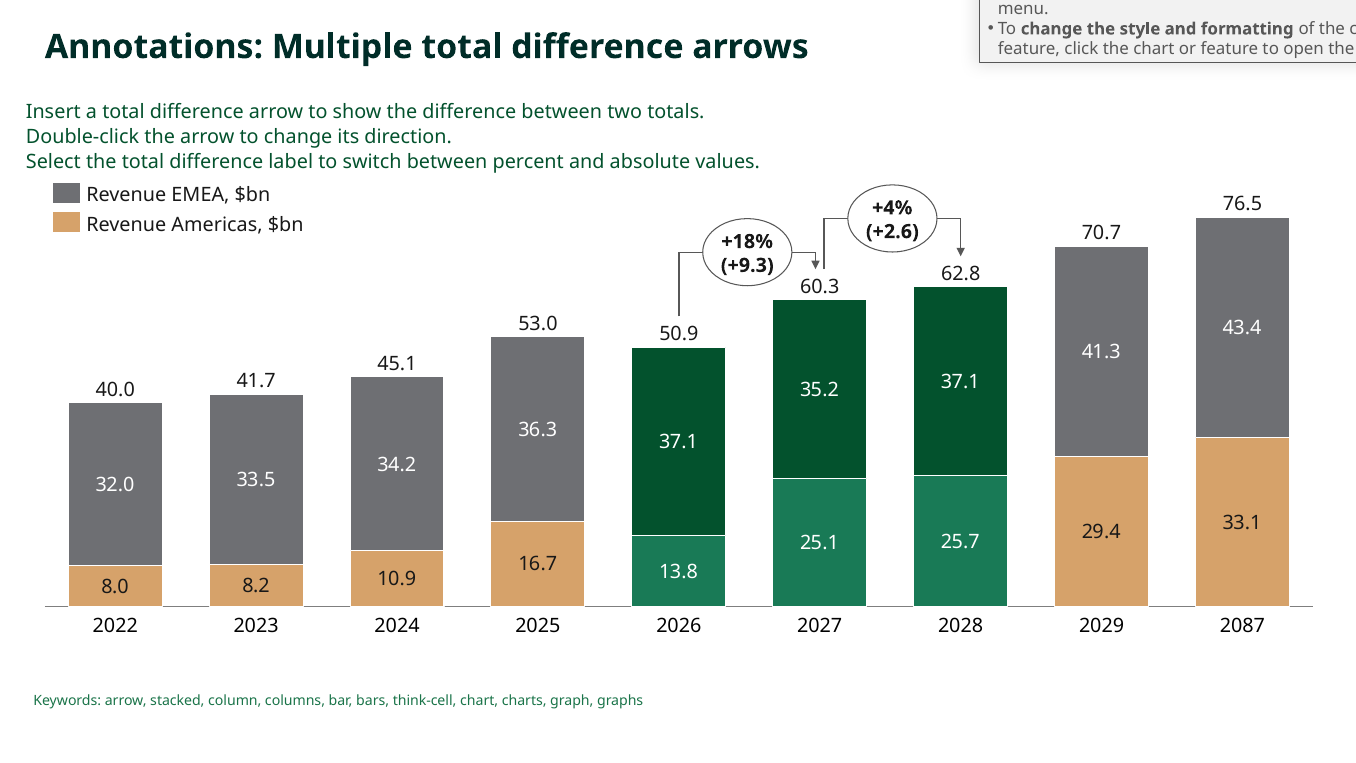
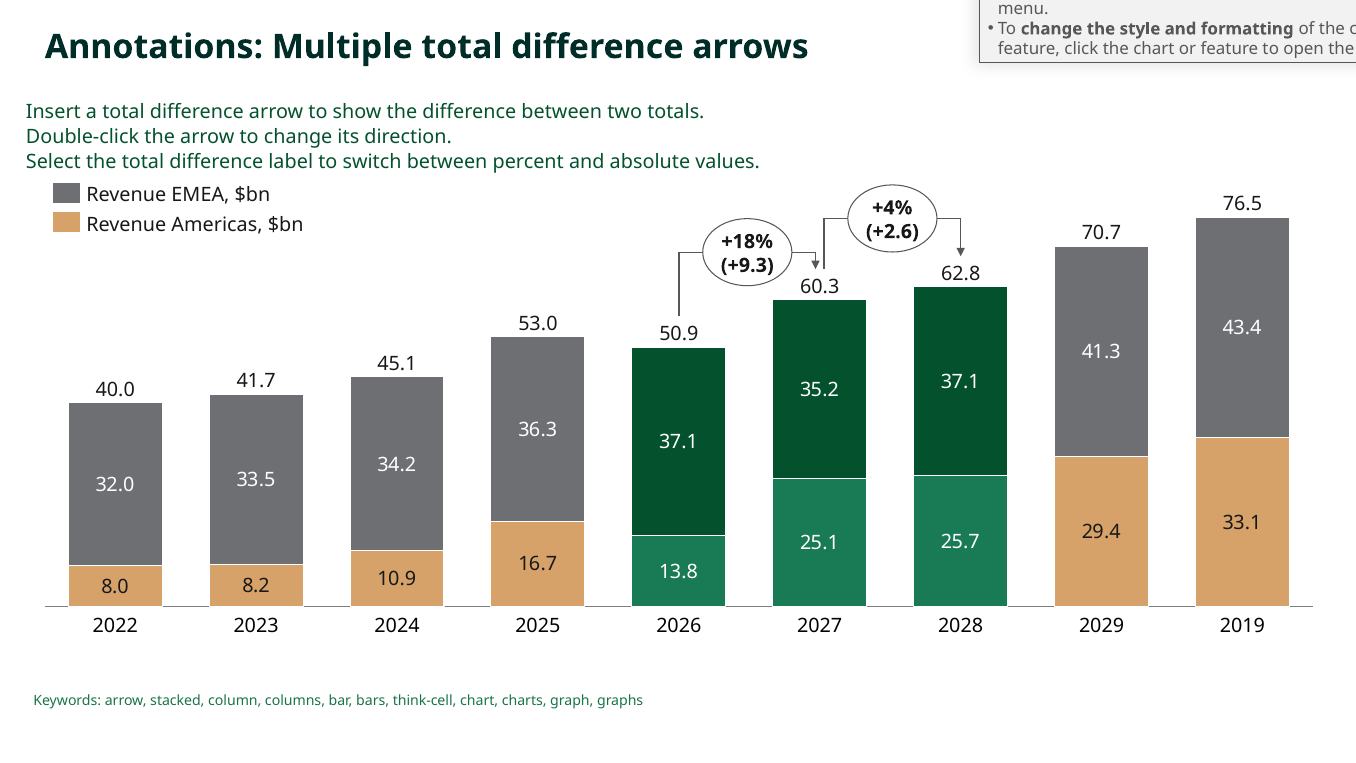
2087: 2087 -> 2019 (1242, 626)
